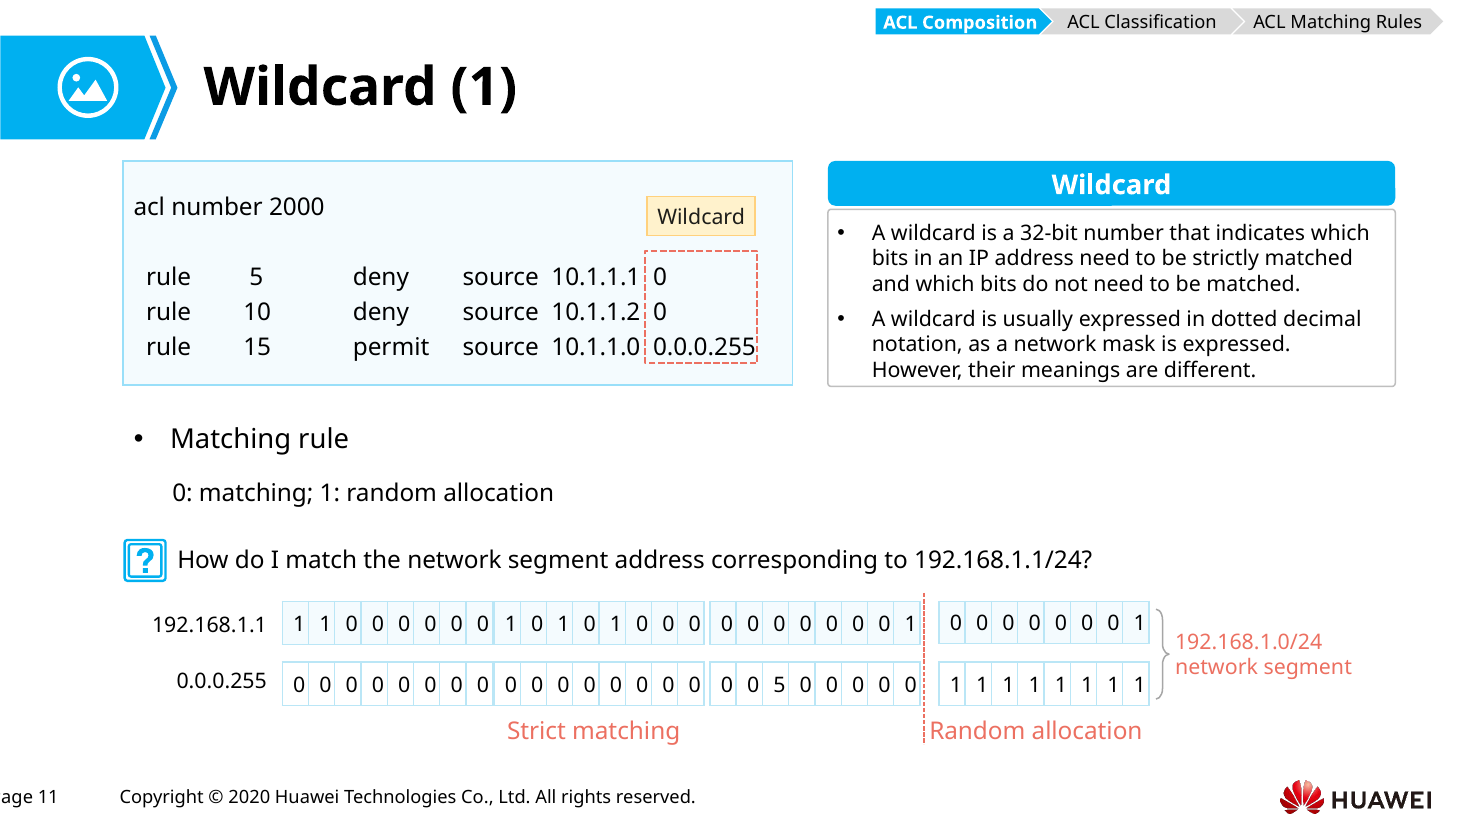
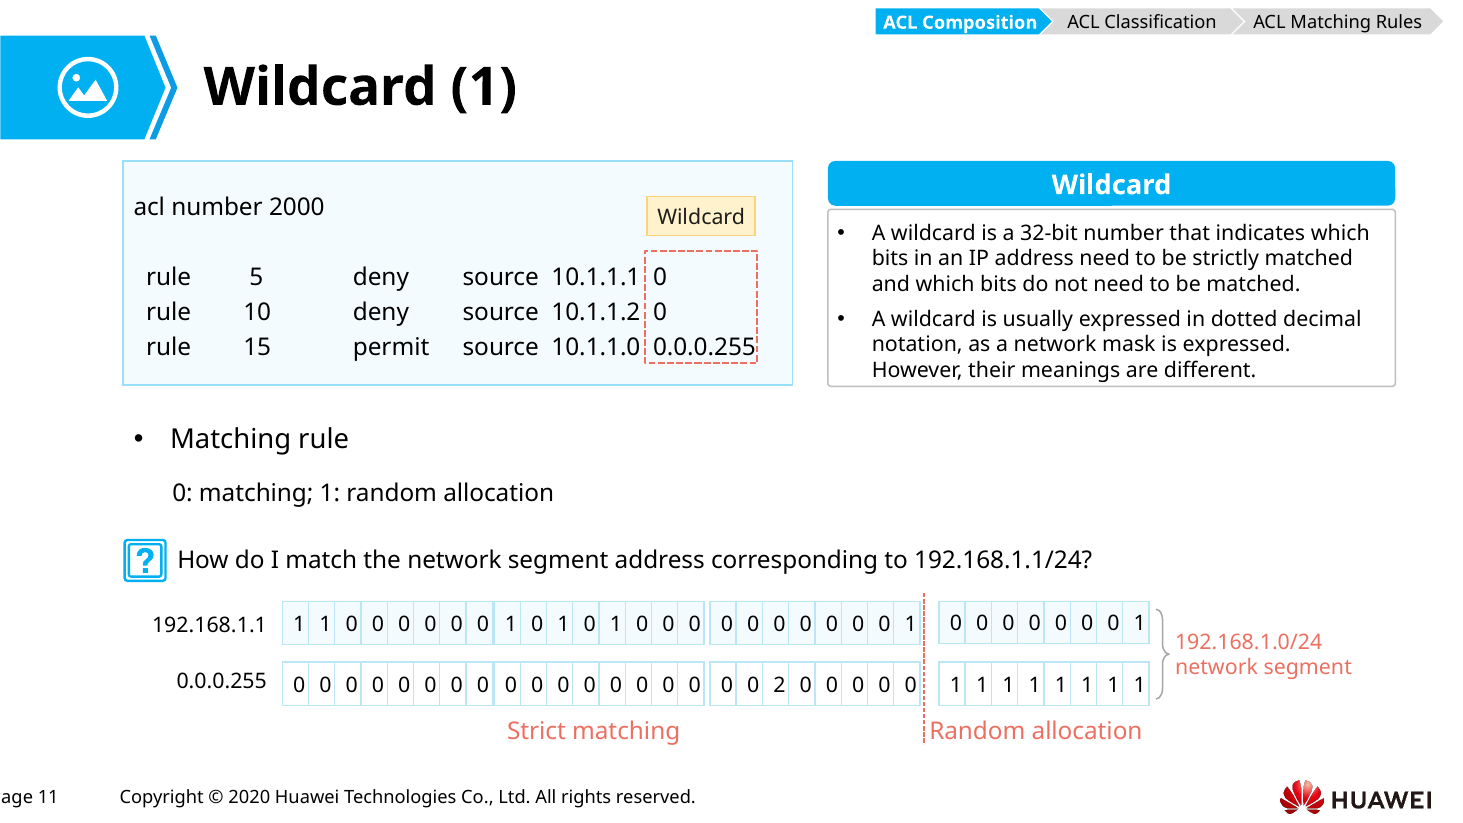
0 5: 5 -> 2 (779, 685)
